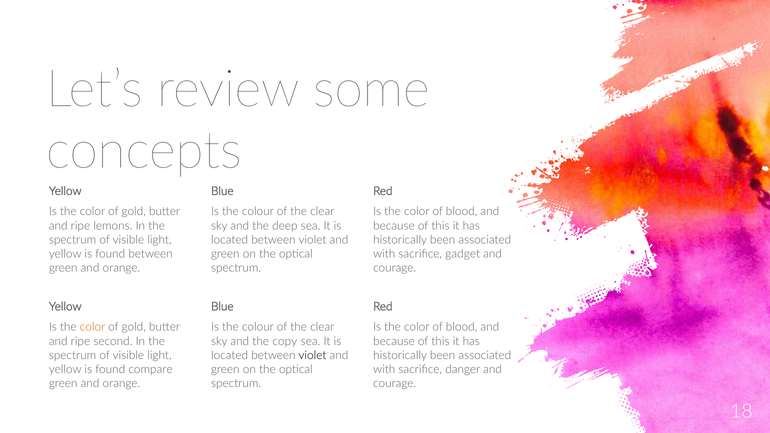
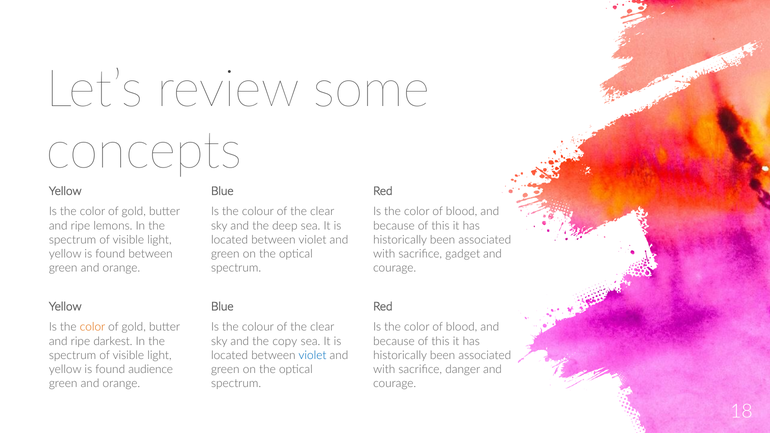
second: second -> darkest (113, 341)
violet colour: black -> blue (313, 355)
compare: compare -> audience (151, 370)
